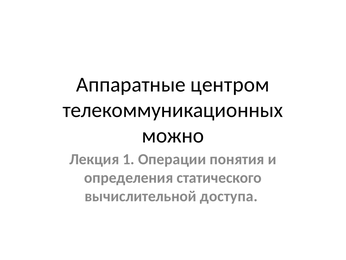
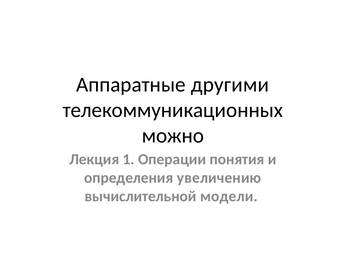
центром: центром -> другими (230, 85)
статического: статического -> увеличению (219, 178)
доступа: доступа -> модели (229, 196)
